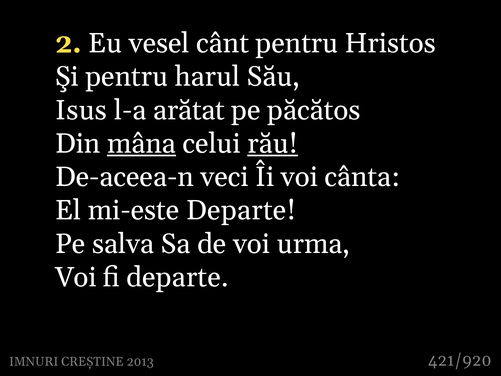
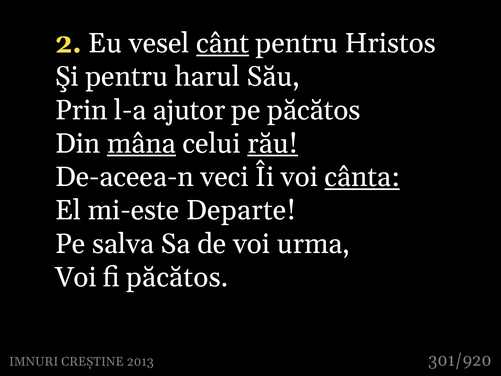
cânt underline: none -> present (223, 43)
Isus: Isus -> Prin (81, 110)
arătat: arătat -> ajutor (189, 110)
cânta underline: none -> present (362, 177)
fi departe: departe -> păcătos (177, 277)
421/920: 421/920 -> 301/920 (460, 360)
